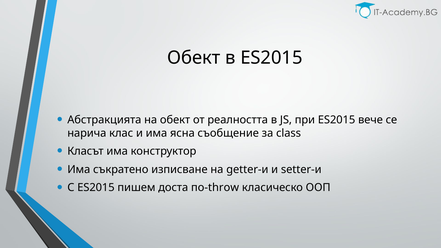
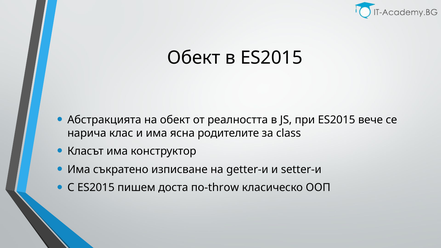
съобщение: съобщение -> родителите (228, 133)
